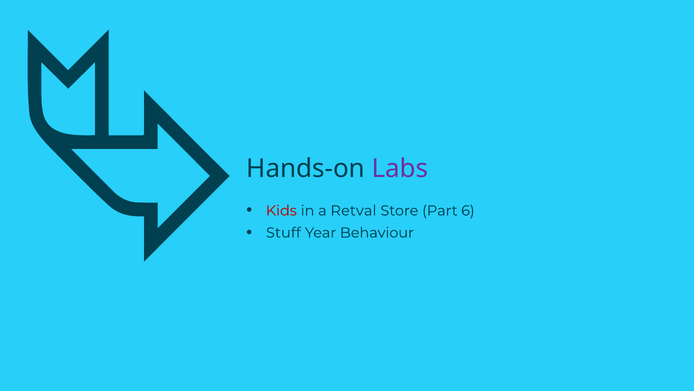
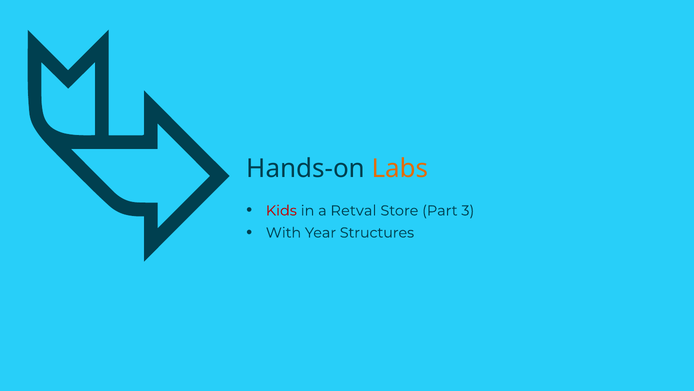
Labs colour: purple -> orange (400, 169)
6: 6 -> 3 (468, 210)
Stuff: Stuff -> With (284, 232)
Behaviour: Behaviour -> Structures (377, 232)
